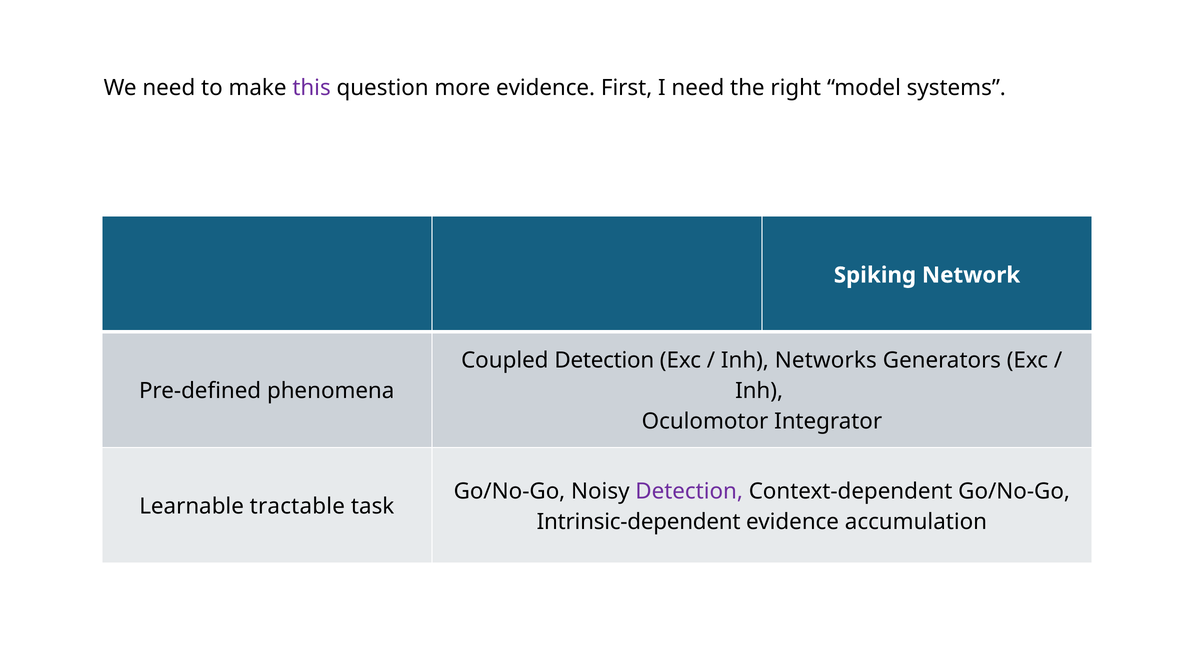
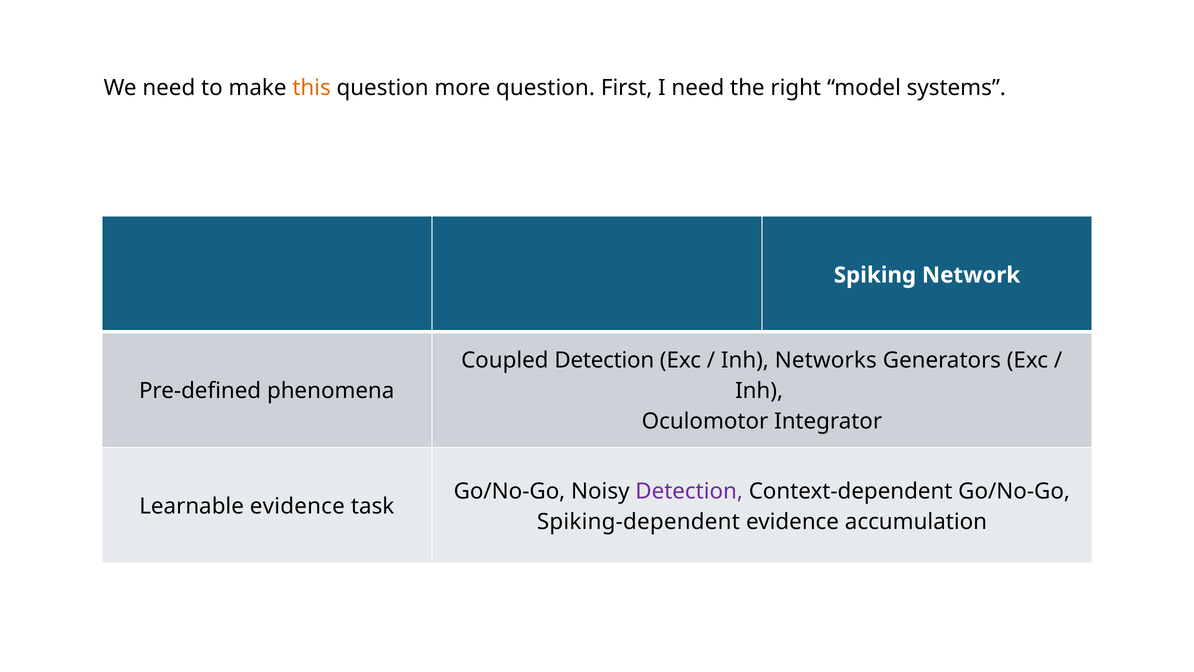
this colour: purple -> orange (312, 88)
more evidence: evidence -> question (545, 88)
Learnable tractable: tractable -> evidence (297, 506)
Intrinsic-dependent: Intrinsic-dependent -> Spiking-dependent (638, 522)
